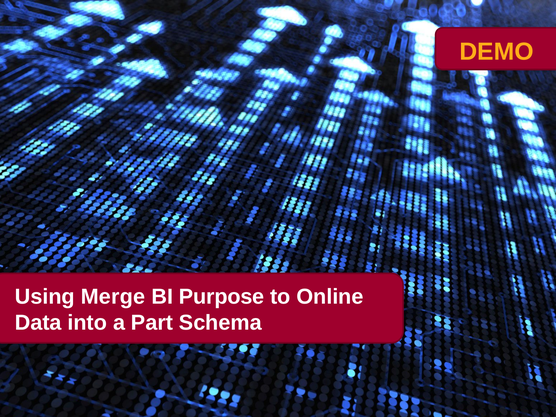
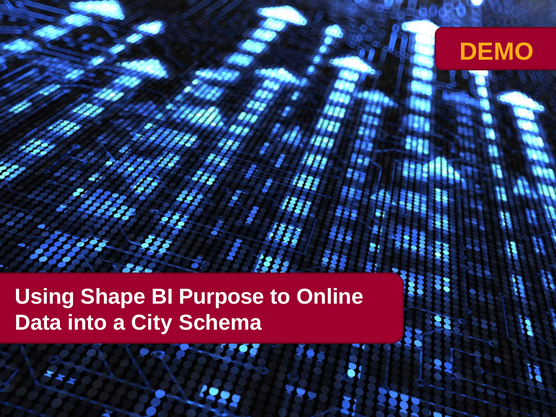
Merge: Merge -> Shape (113, 297)
Part: Part -> City (152, 323)
